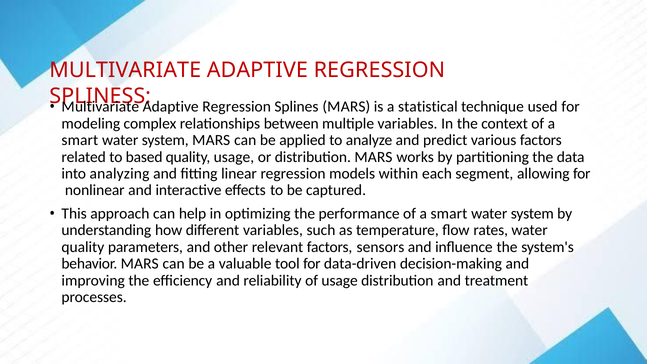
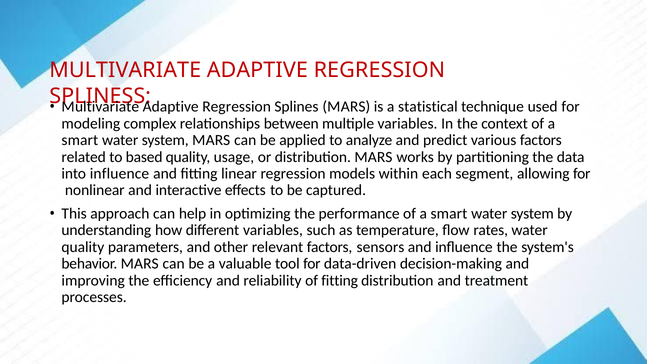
into analyzing: analyzing -> influence (119, 174)
of usage: usage -> fitting (340, 281)
